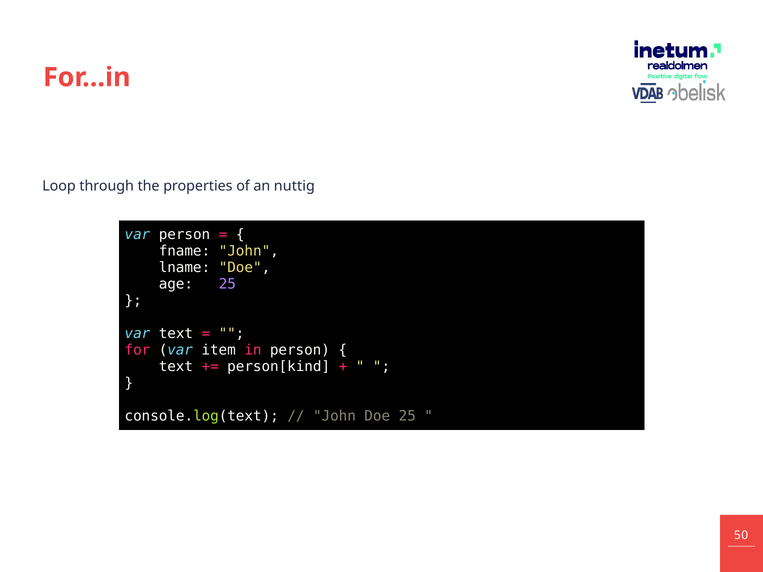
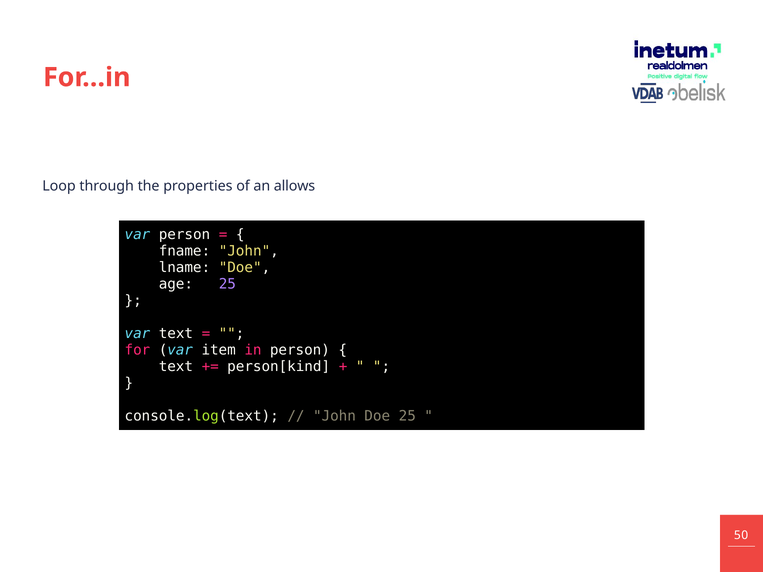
nuttig: nuttig -> allows (295, 186)
